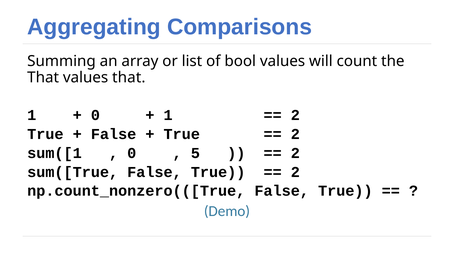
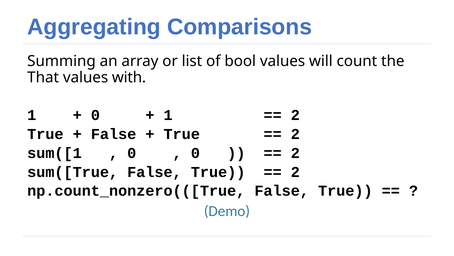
values that: that -> with (129, 77)
5: 5 -> 0 (195, 153)
